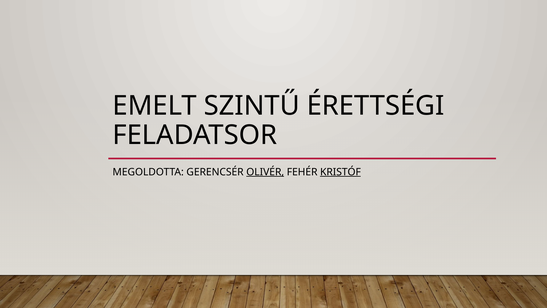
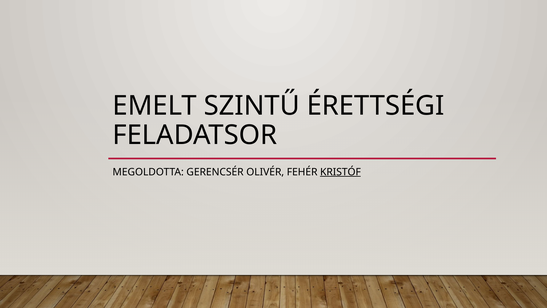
OLIVÉR underline: present -> none (265, 172)
